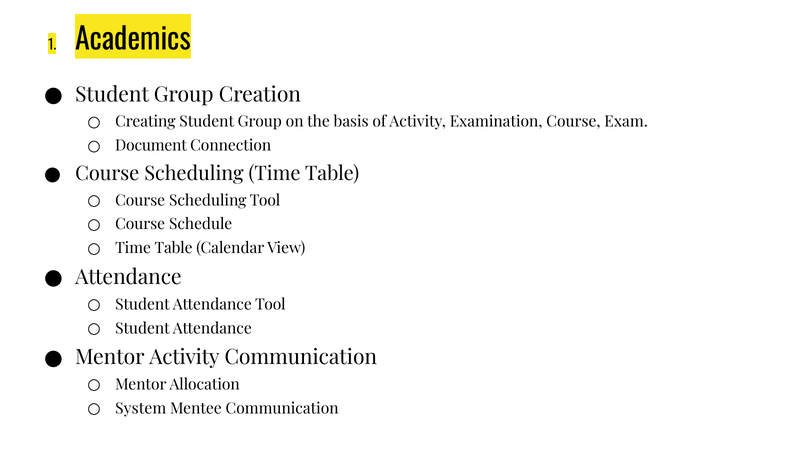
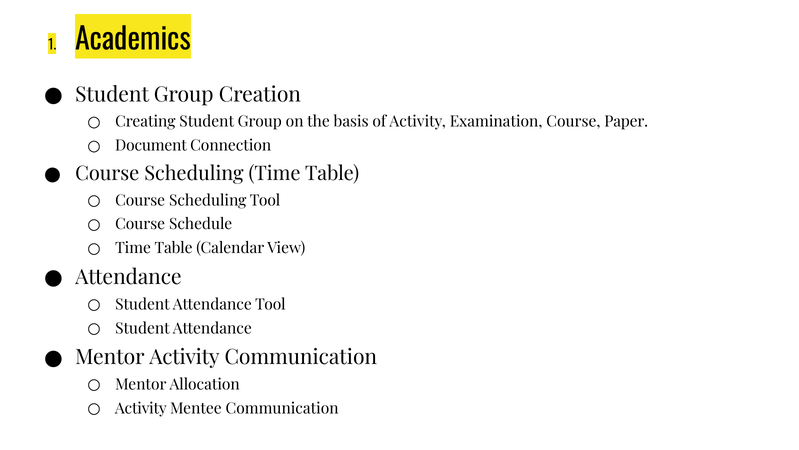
Exam: Exam -> Paper (626, 122)
System: System -> Activity (141, 408)
